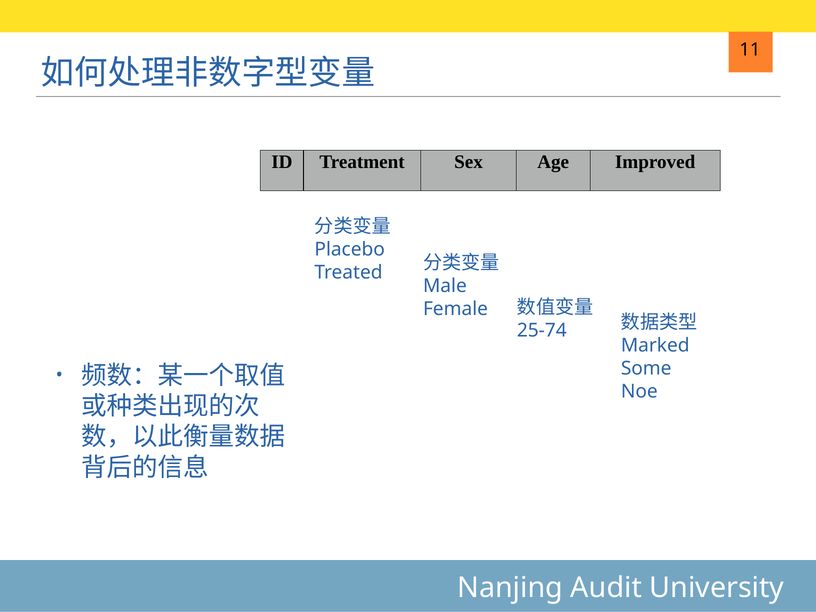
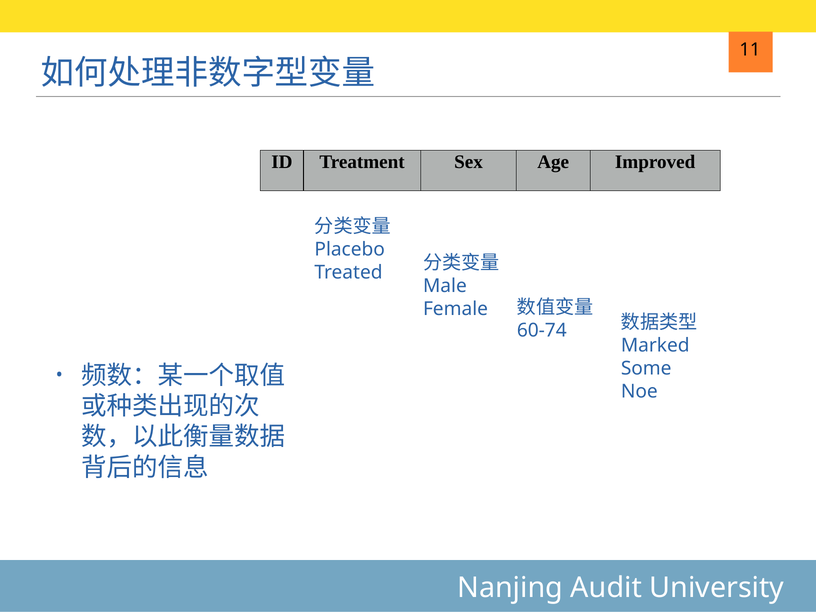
25-74: 25-74 -> 60-74 (542, 330)
